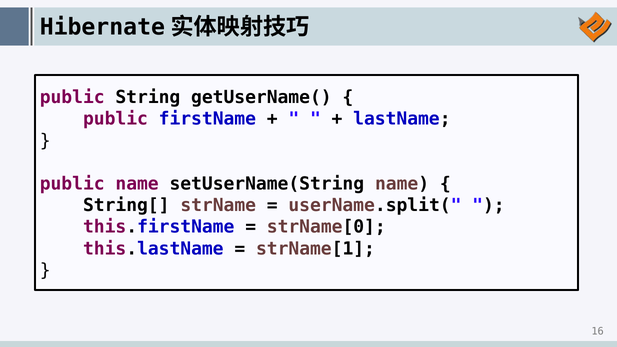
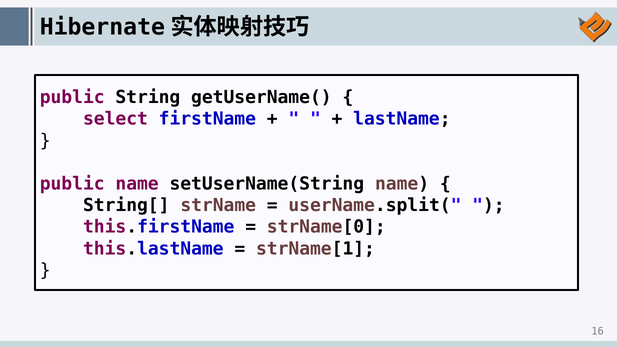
public: public -> select (116, 119)
